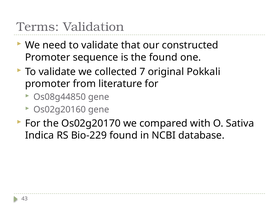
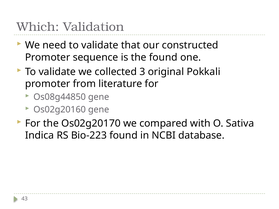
Terms: Terms -> Which (38, 27)
7: 7 -> 3 (142, 72)
Bio-229: Bio-229 -> Bio-223 (89, 136)
